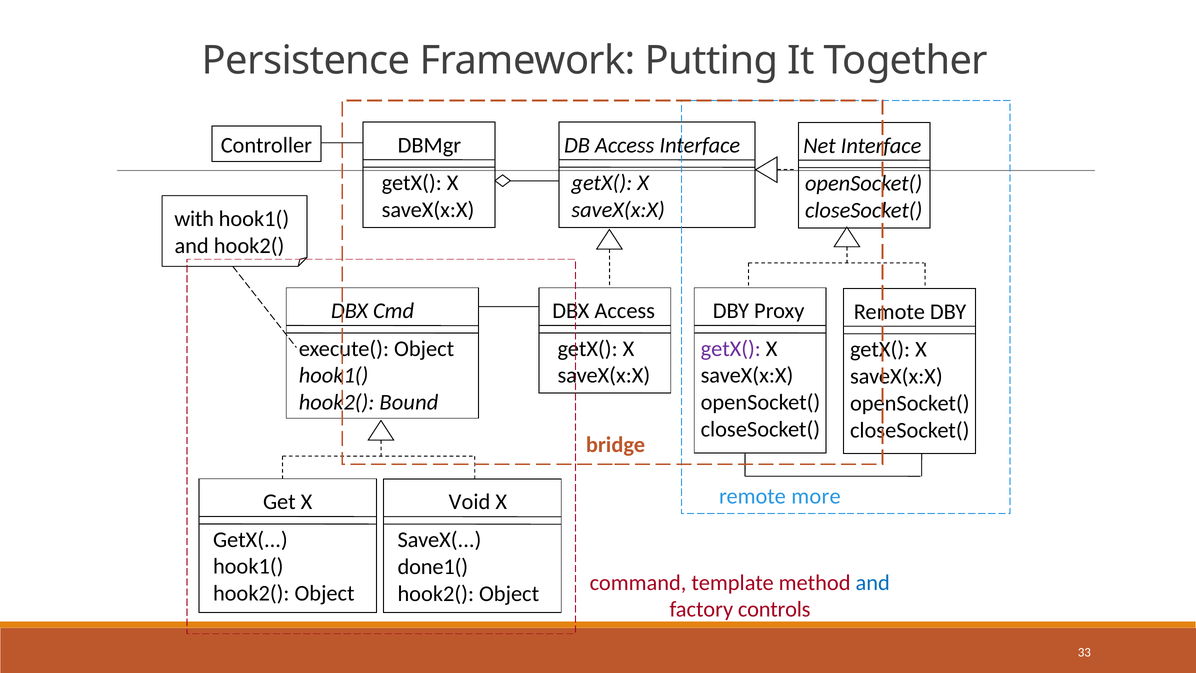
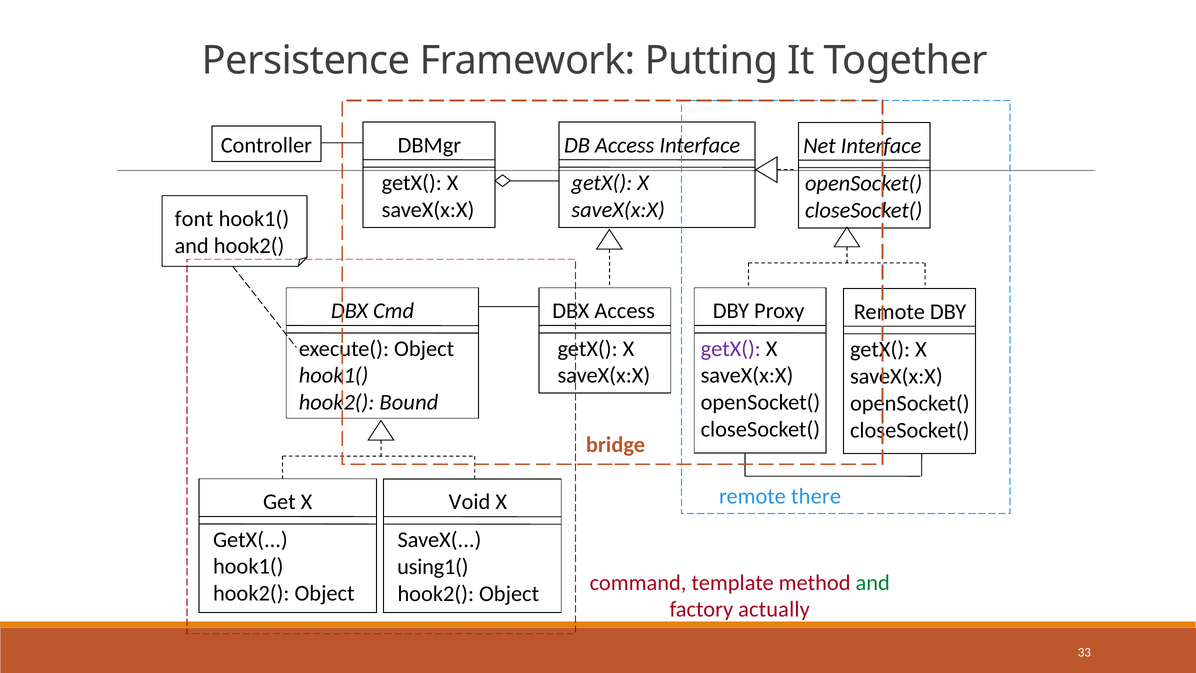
with: with -> font (194, 219)
more: more -> there (816, 496)
done1(: done1( -> using1( (433, 566)
and colour: blue -> green (873, 582)
controls: controls -> actually (774, 609)
